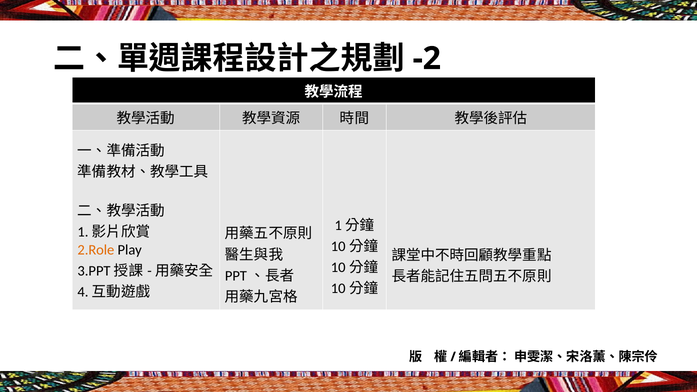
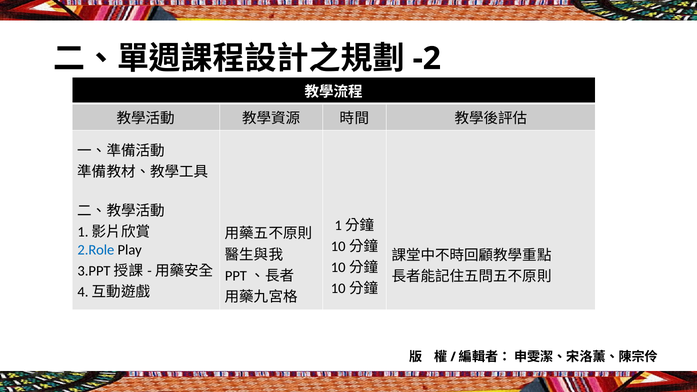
2.Role colour: orange -> blue (96, 250)
